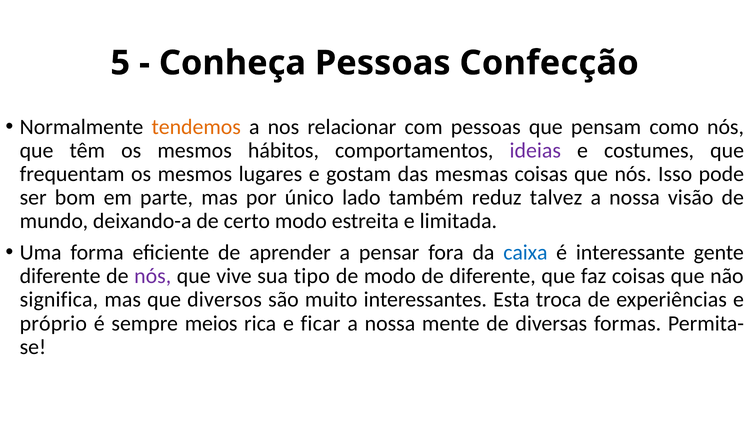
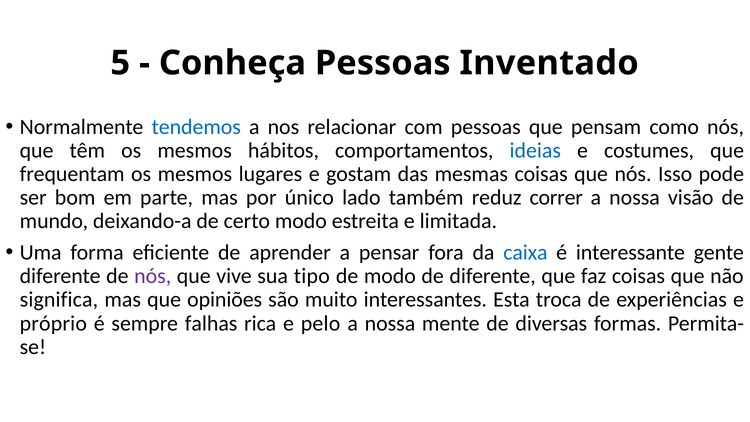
Confecção: Confecção -> Inventado (549, 63)
tendemos colour: orange -> blue (196, 127)
ideias colour: purple -> blue (535, 150)
talvez: talvez -> correr (556, 198)
diversos: diversos -> opiniões (225, 300)
meios: meios -> falhas (211, 323)
ficar: ficar -> pelo (321, 323)
